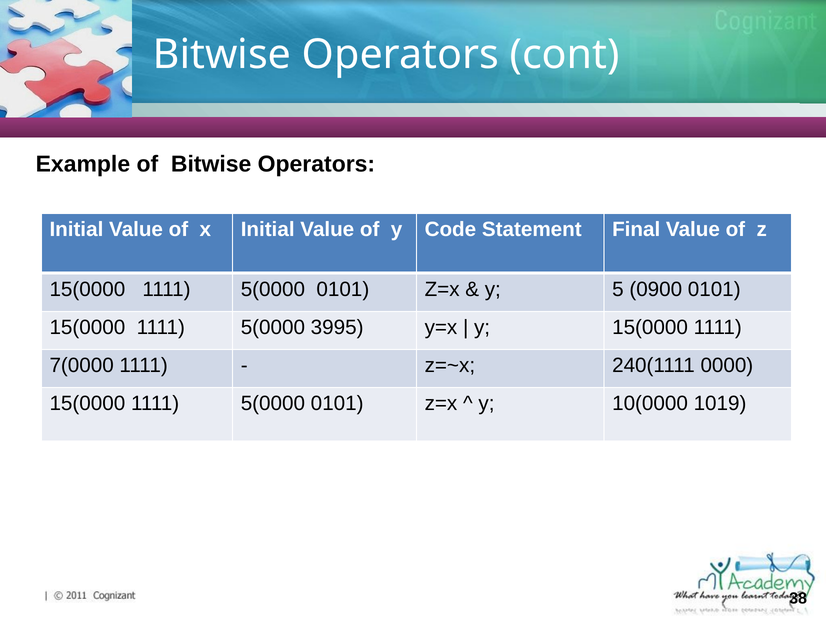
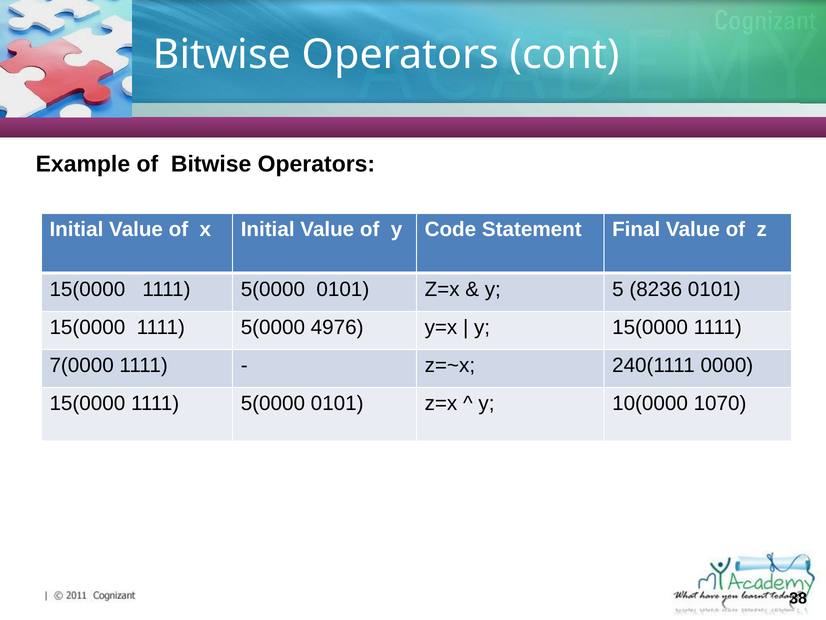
0900: 0900 -> 8236 (656, 289)
3995: 3995 -> 4976 (337, 327)
1019: 1019 -> 1070 (720, 403)
